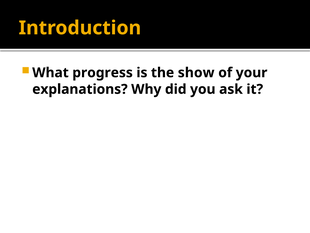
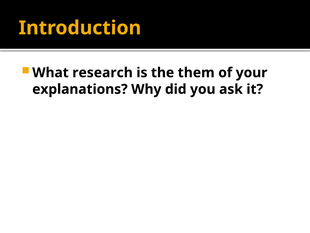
progress: progress -> research (103, 73)
show: show -> them (196, 73)
